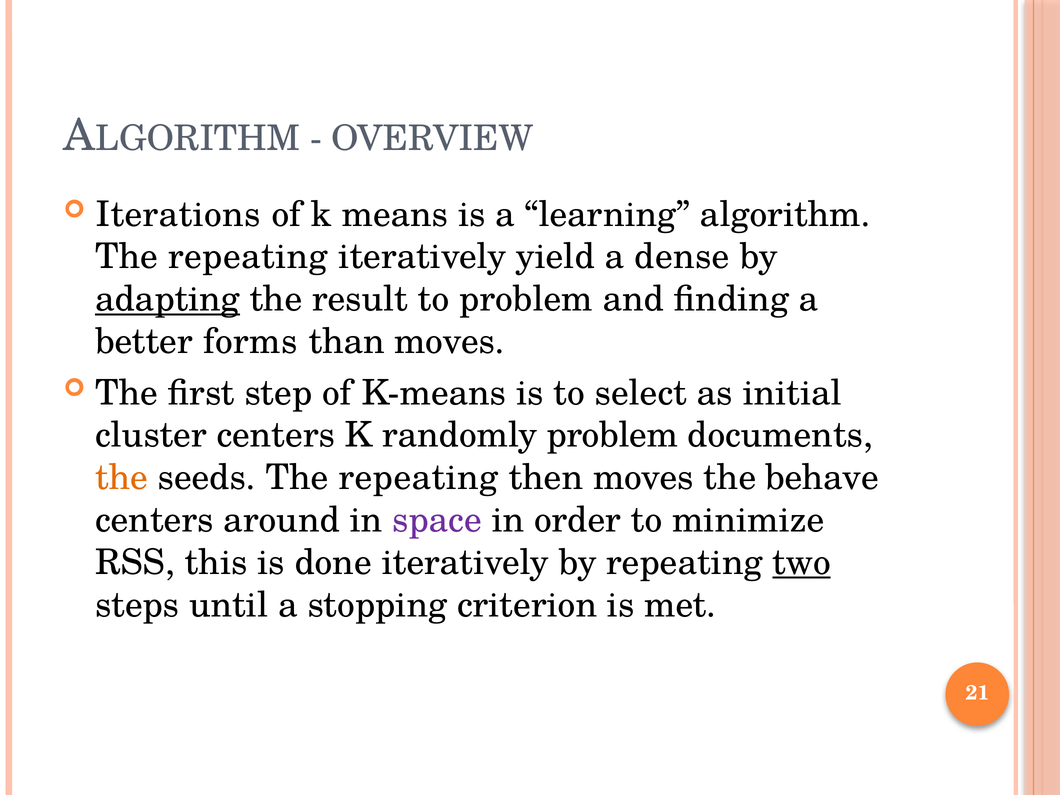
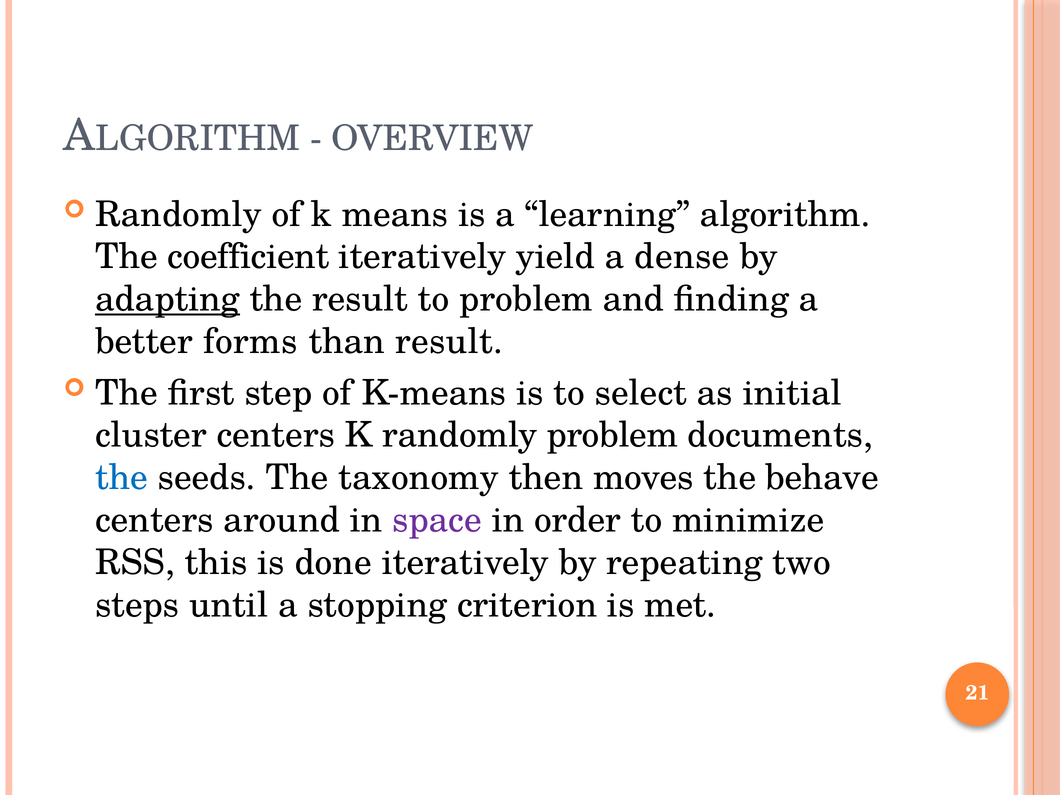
Iterations: Iterations -> Randomly (179, 214)
repeating: repeating -> coefficient (248, 257)
than moves: moves -> result (449, 342)
the colour: orange -> blue (122, 478)
seeds The repeating: repeating -> taxonomy (419, 478)
two underline: present -> none (802, 562)
